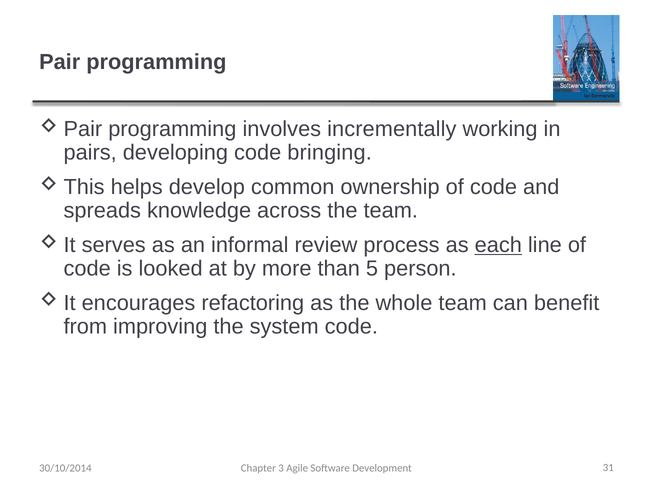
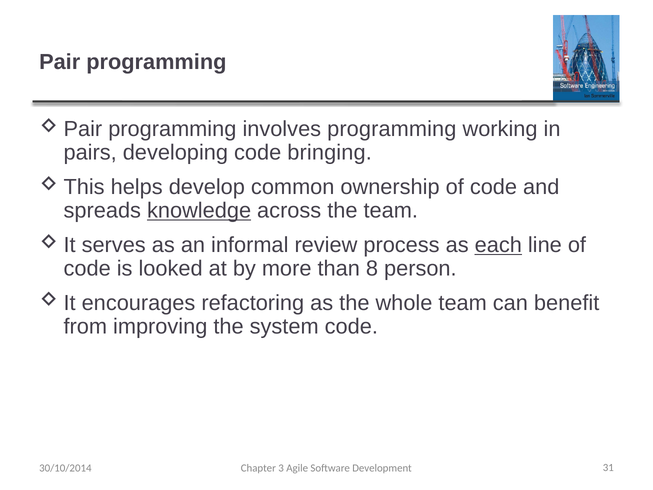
involves incrementally: incrementally -> programming (392, 129)
knowledge underline: none -> present (199, 211)
5: 5 -> 8 (372, 268)
